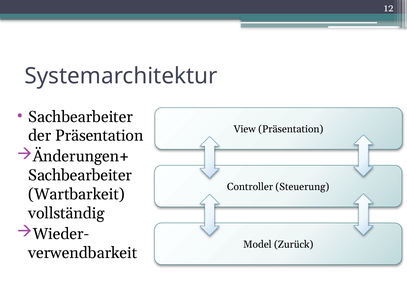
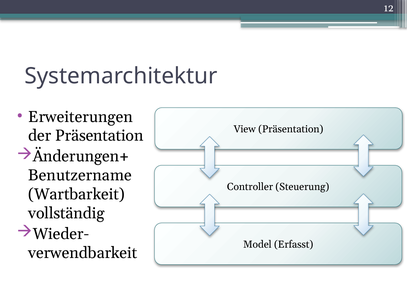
Sachbearbeiter: Sachbearbeiter -> Erweiterungen (81, 117)
Sachbearbeiter: Sachbearbeiter -> Benutzername (80, 175)
Zurück: Zurück -> Erfasst (294, 245)
